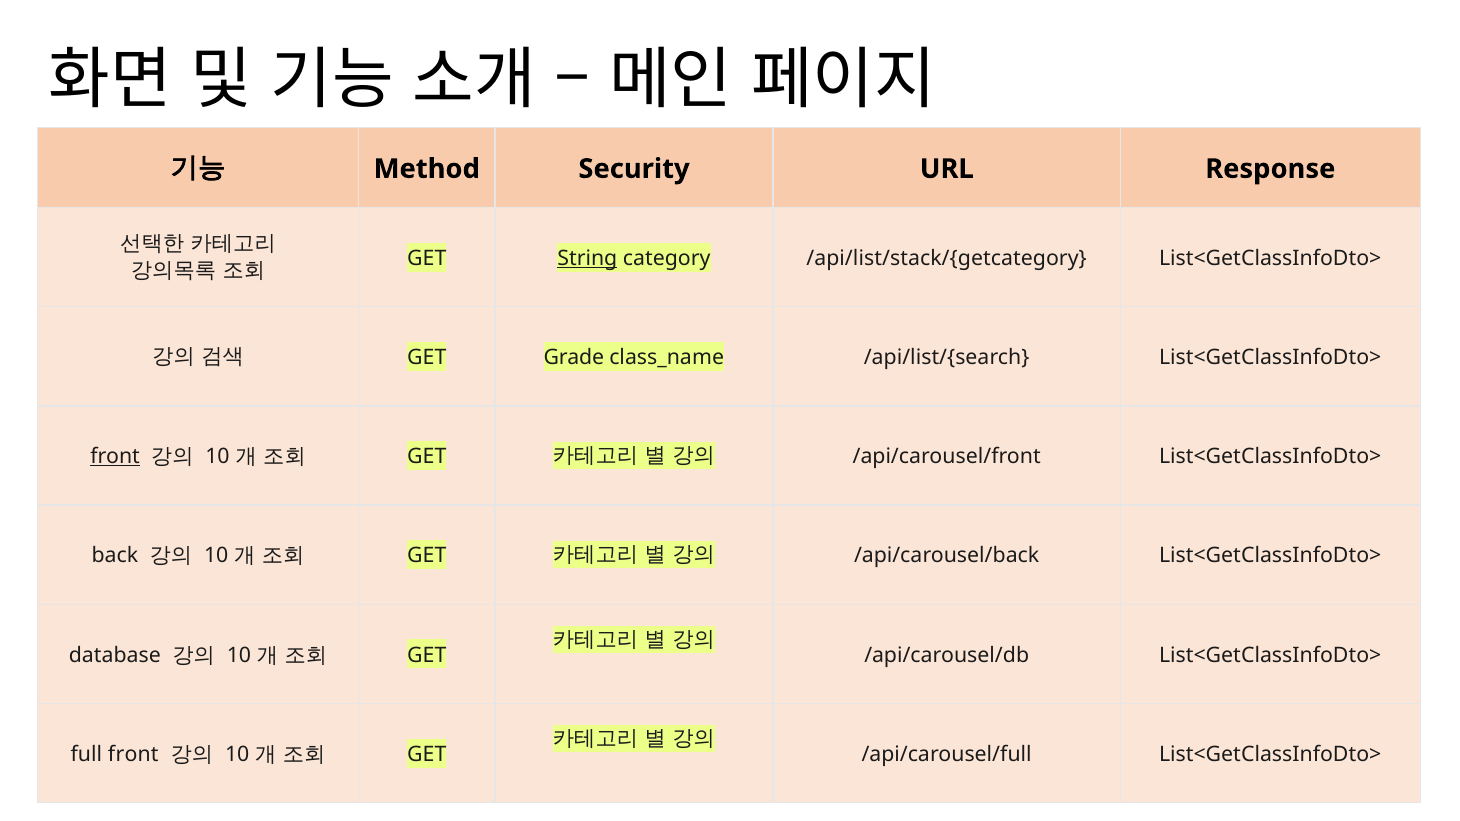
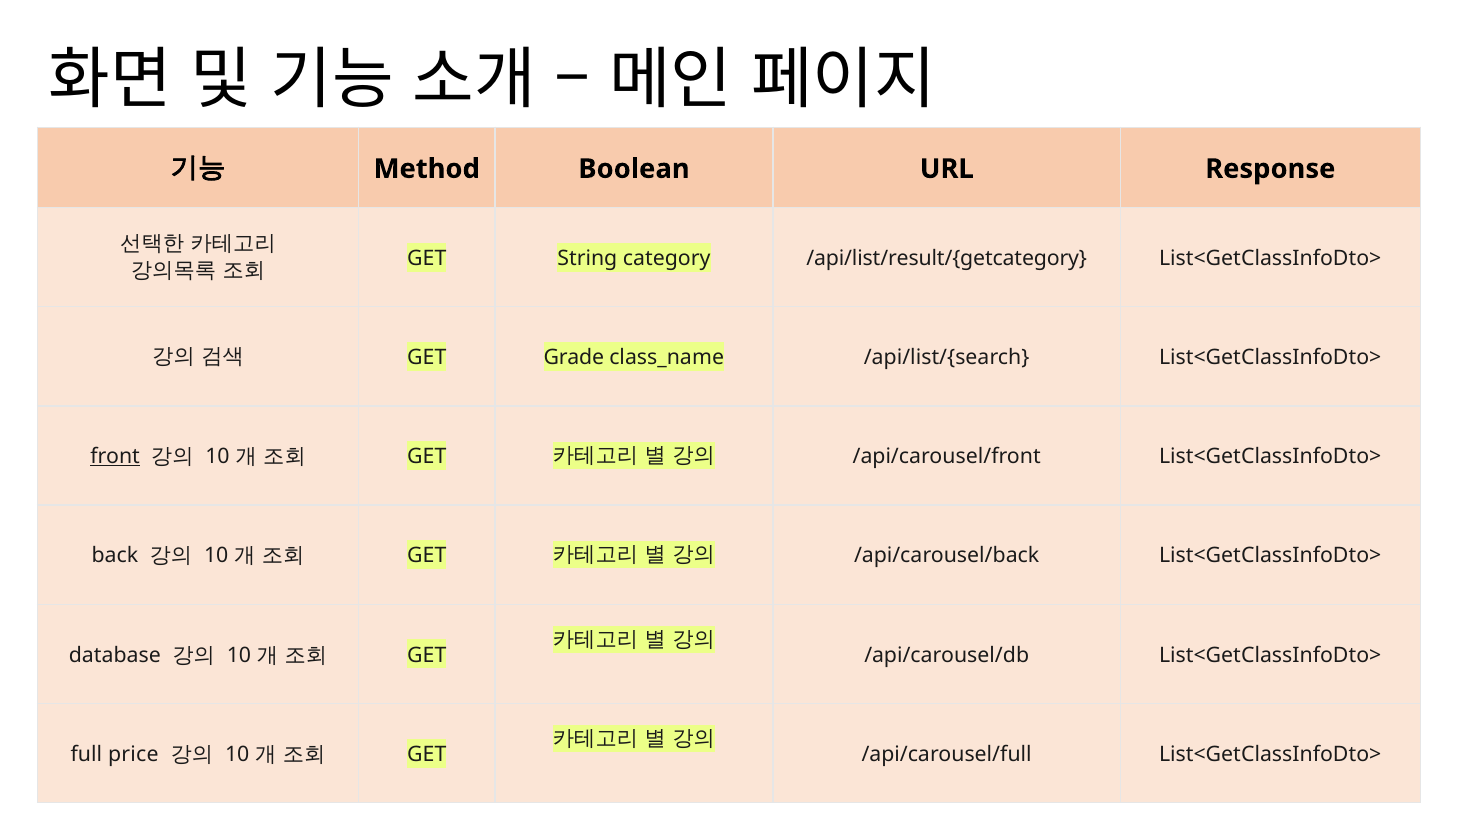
Security: Security -> Boolean (634, 169)
String underline: present -> none (587, 258)
/api/list/stack/{getcategory: /api/list/stack/{getcategory -> /api/list/result/{getcategory (947, 258)
full front: front -> price (133, 755)
